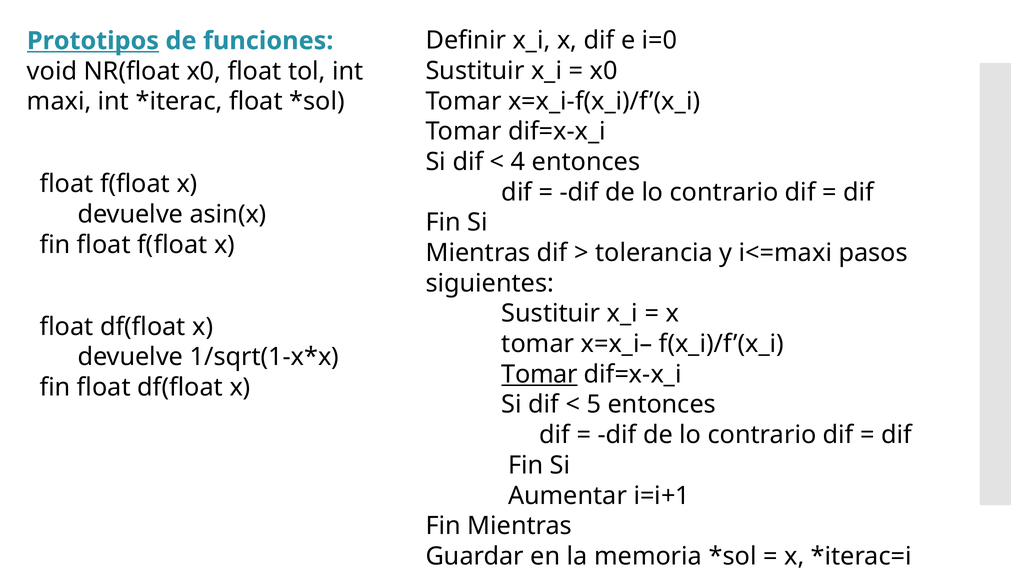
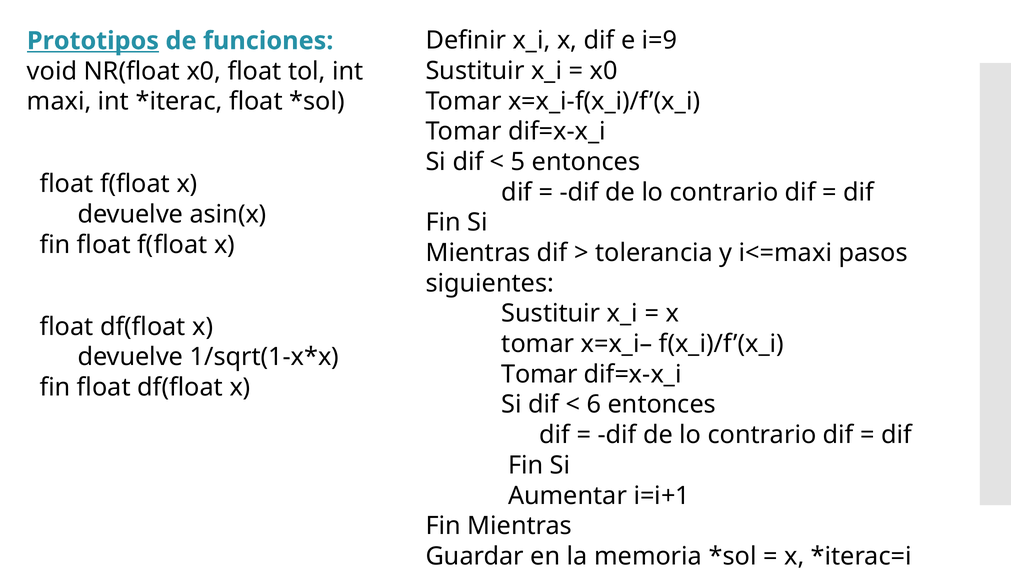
i=0: i=0 -> i=9 (660, 40)
4: 4 -> 5 (518, 162)
Tomar underline: present -> none (540, 374)
5: 5 -> 6 (594, 404)
